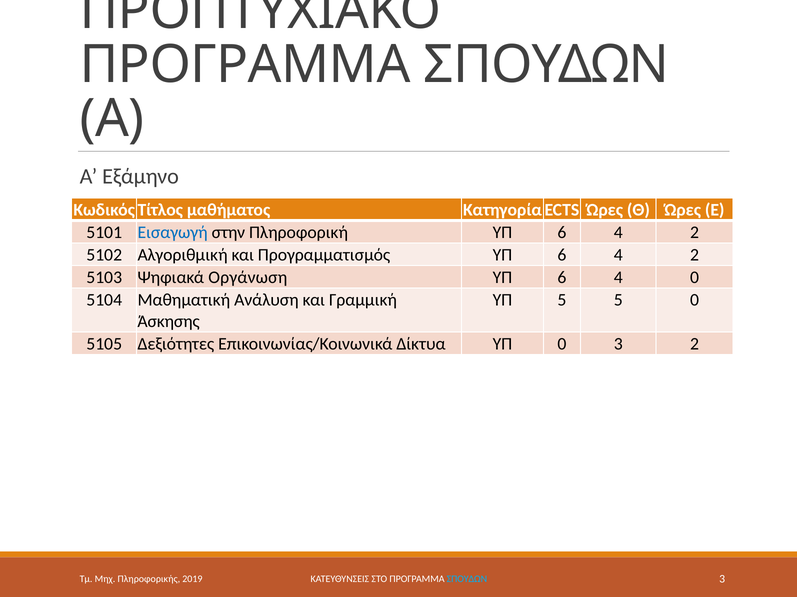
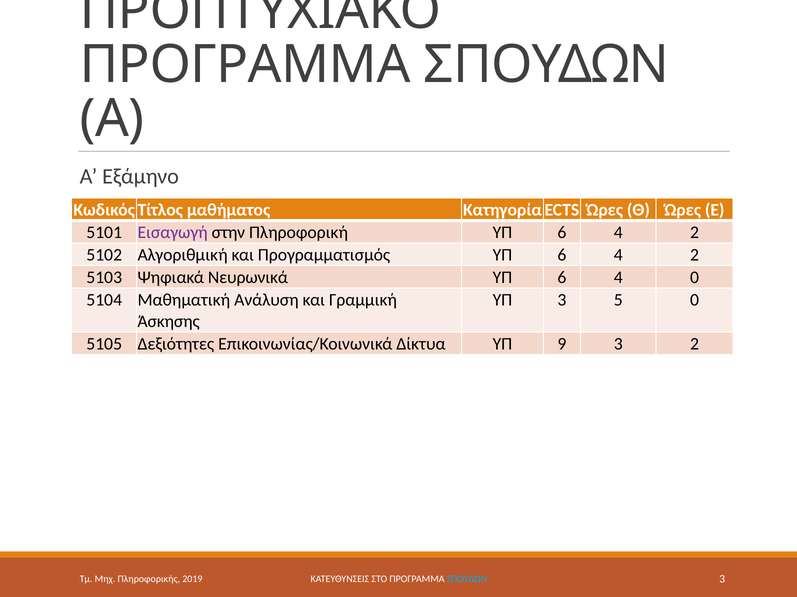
Εισαγωγή colour: blue -> purple (173, 233)
Οργάνωση: Οργάνωση -> Νευρωνικά (248, 278)
ΥΠ 5: 5 -> 3 (562, 300)
ΥΠ 0: 0 -> 9 (562, 344)
